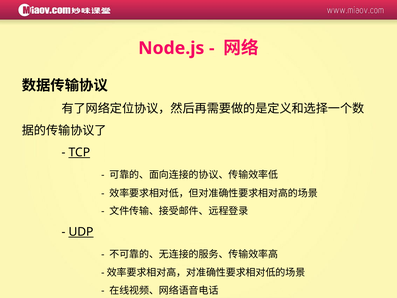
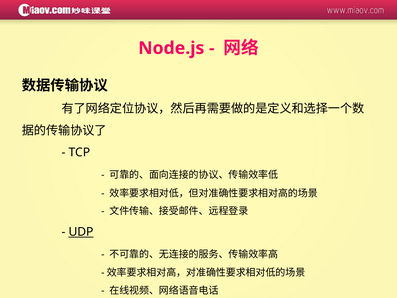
TCP underline: present -> none (79, 152)
